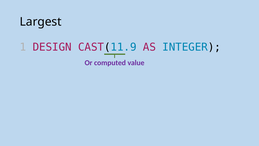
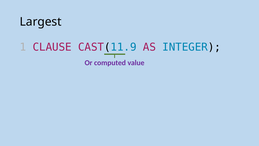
DESIGN: DESIGN -> CLAUSE (52, 47)
